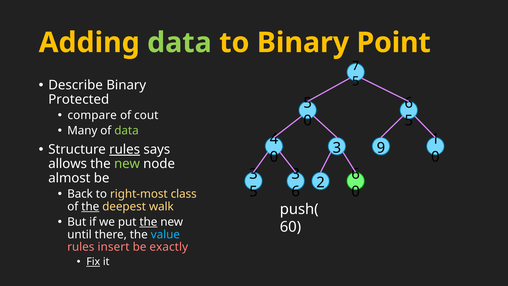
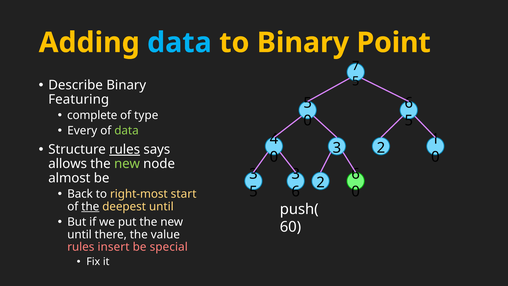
data colour: light green -> light blue (179, 43)
Protected: Protected -> Featuring (79, 99)
compare: compare -> complete (92, 115)
cout: cout -> type (146, 115)
Many: Many -> Every (82, 131)
3 9: 9 -> 2 (381, 148)
class: class -> start (184, 194)
deepest walk: walk -> until (161, 207)
the underline: present -> none (148, 222)
value colour: light blue -> white (165, 234)
exactly: exactly -> special (169, 247)
Fix underline: present -> none (93, 262)
